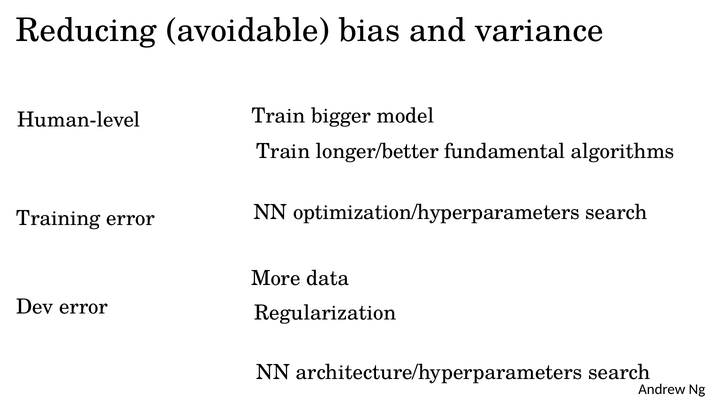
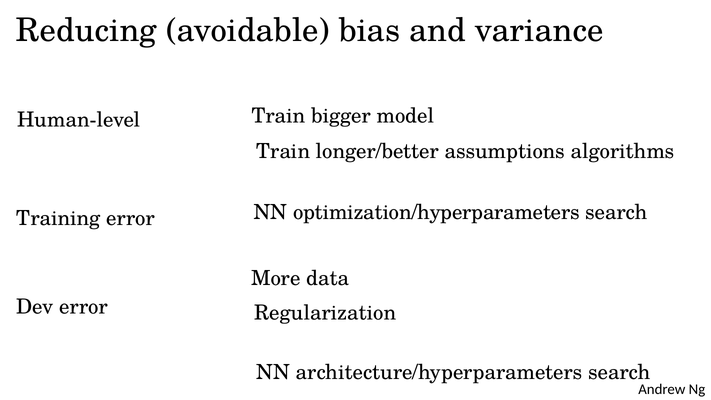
fundamental: fundamental -> assumptions (505, 151)
